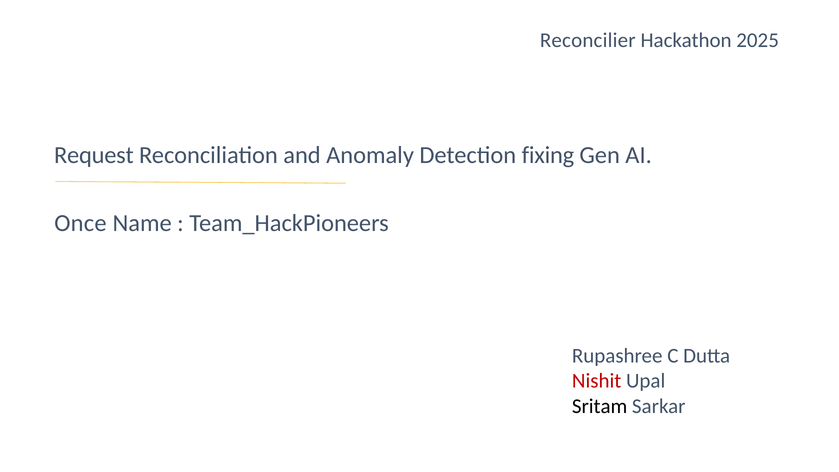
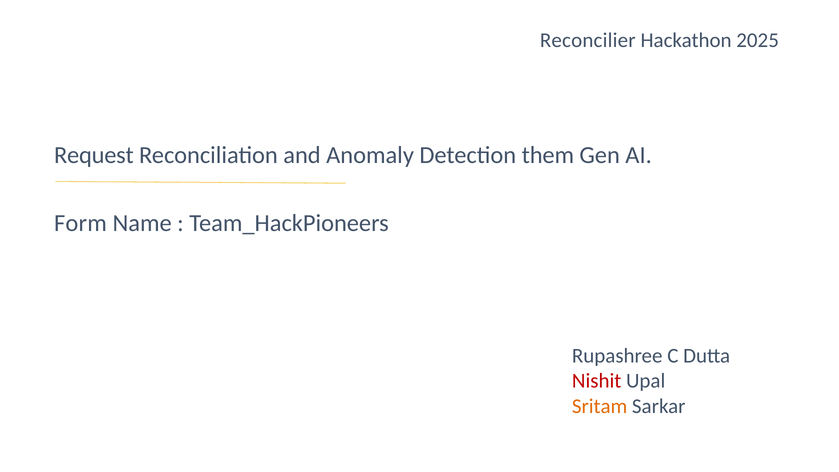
fixing: fixing -> them (548, 155)
Once: Once -> Form (80, 223)
Sritam colour: black -> orange (600, 406)
